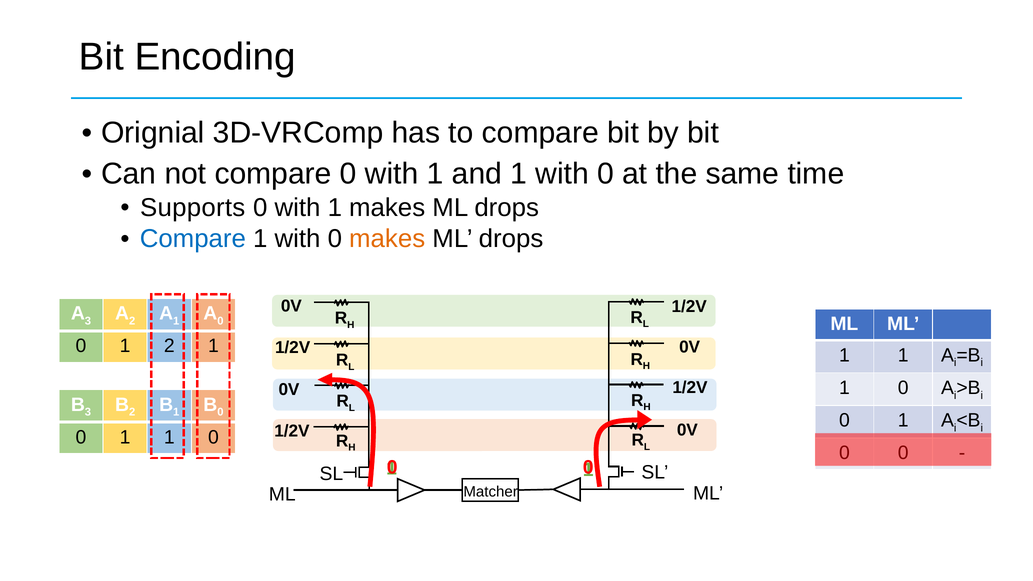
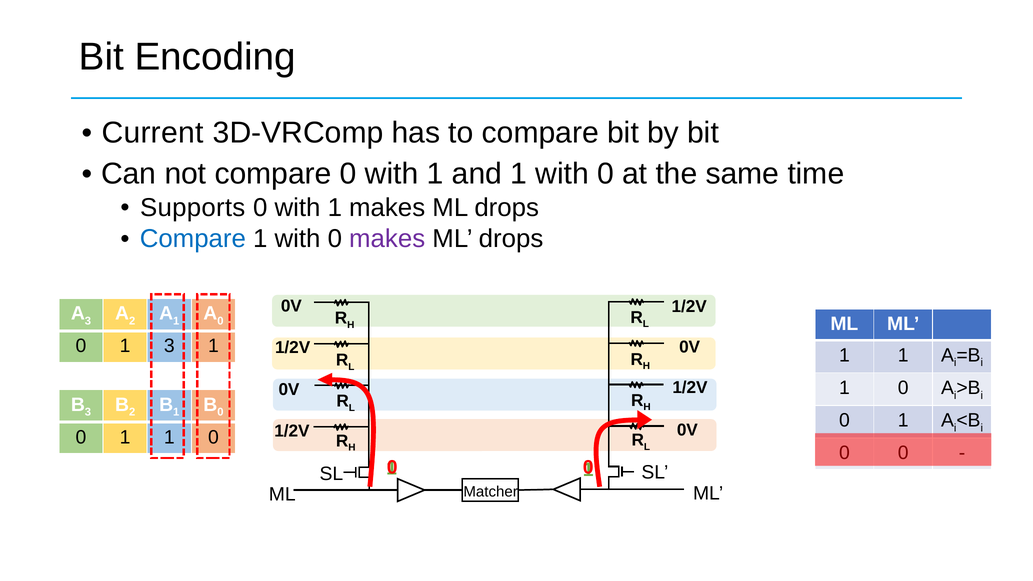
Orignial: Orignial -> Current (153, 133)
makes colour: orange -> purple (387, 239)
1 2: 2 -> 3 (169, 346)
